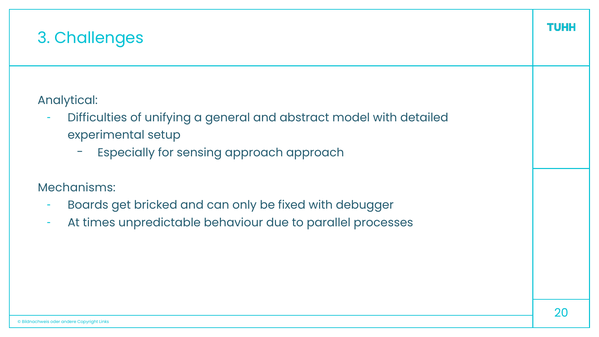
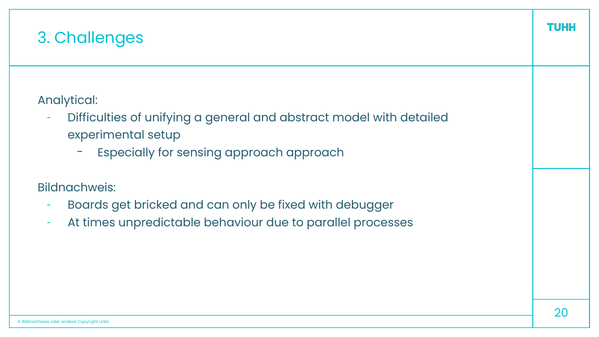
Mechanisms: Mechanisms -> Bildnachweis (77, 188)
